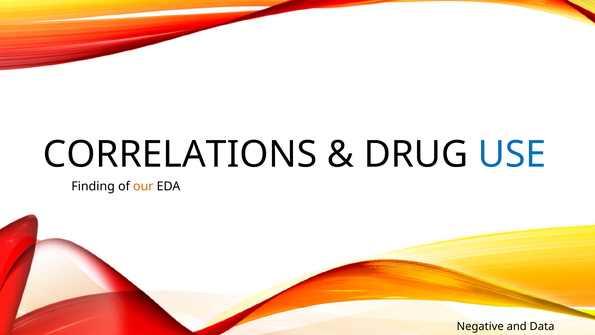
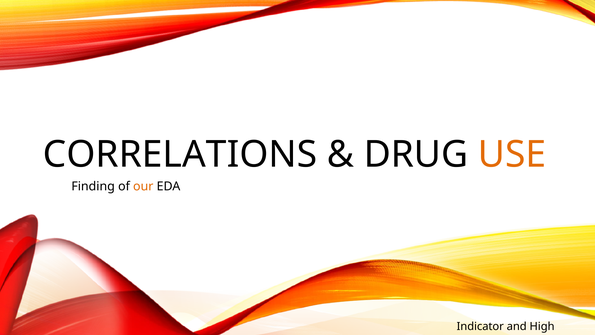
USE colour: blue -> orange (512, 155)
Negative: Negative -> Indicator (480, 326)
Data: Data -> High (542, 326)
